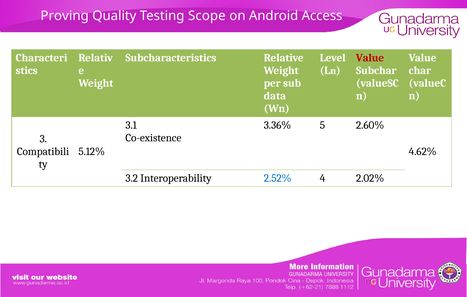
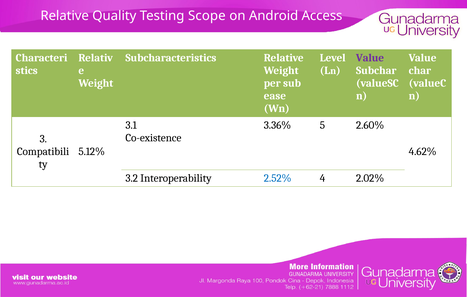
Proving: Proving -> Relative (65, 16)
Value colour: red -> purple (370, 58)
data: data -> ease (275, 96)
